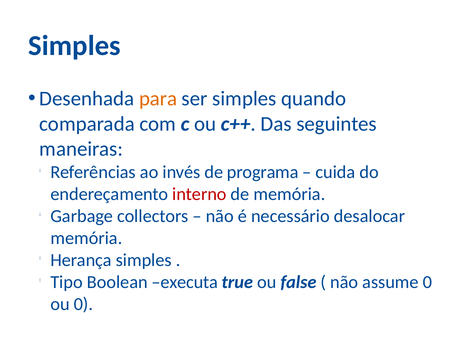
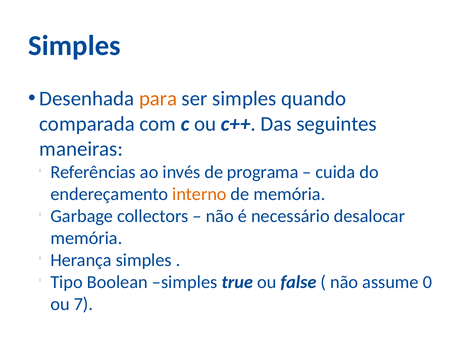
interno colour: red -> orange (199, 194)
Boolean executa: executa -> simples (185, 282)
ou 0: 0 -> 7 (83, 304)
